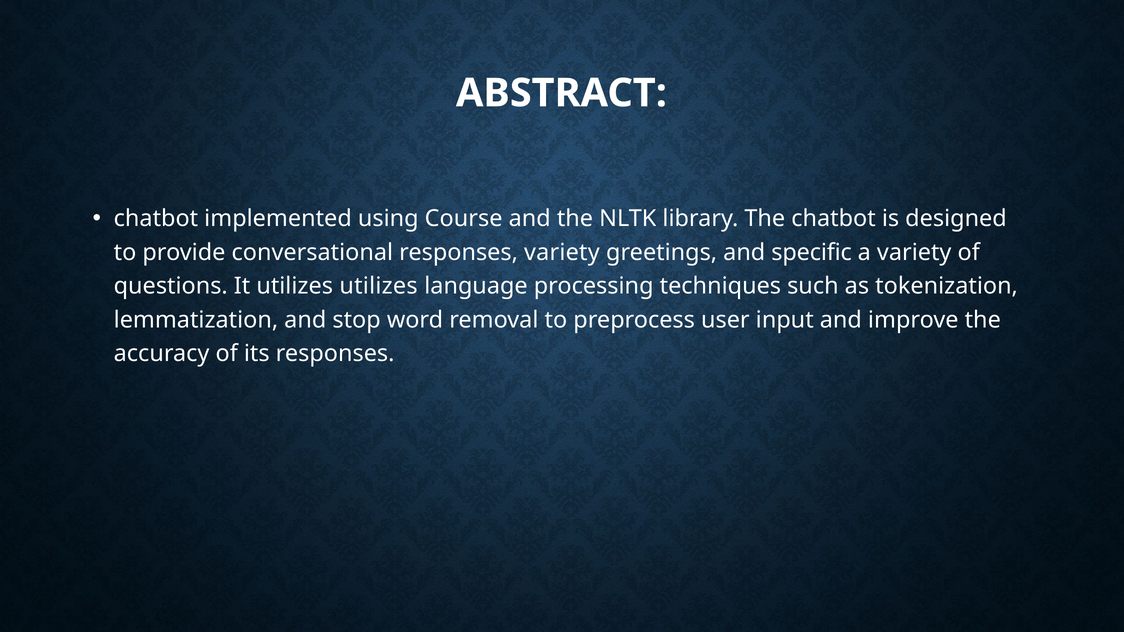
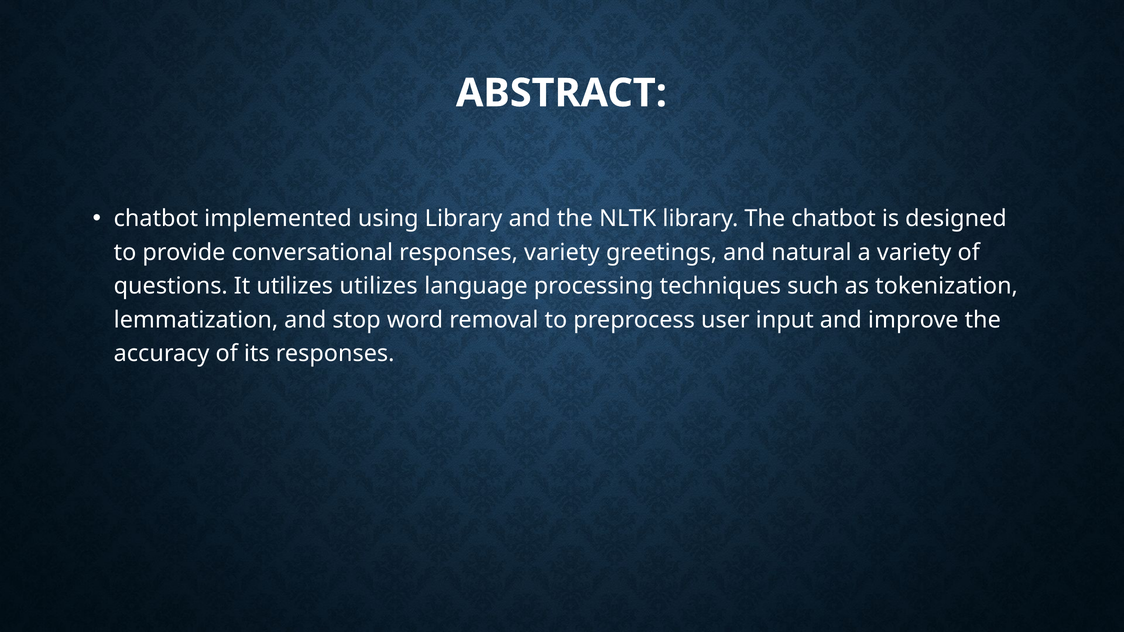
using Course: Course -> Library (464, 219)
specific: specific -> natural (811, 252)
